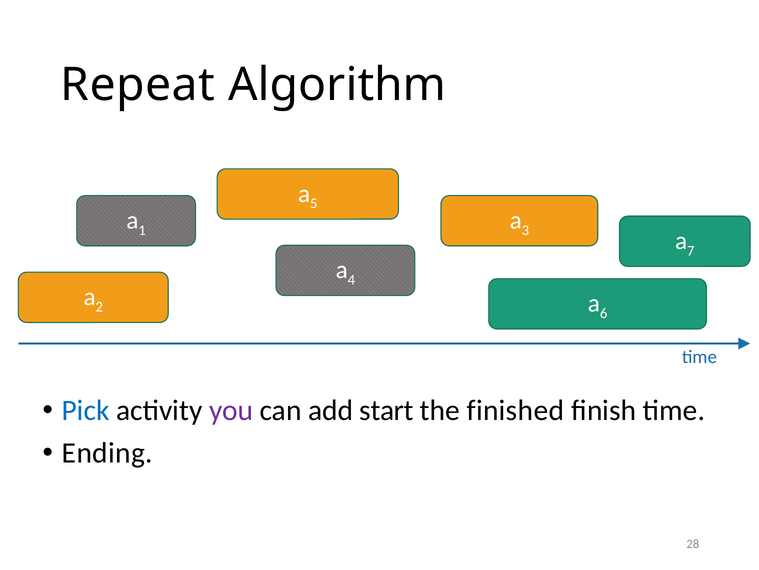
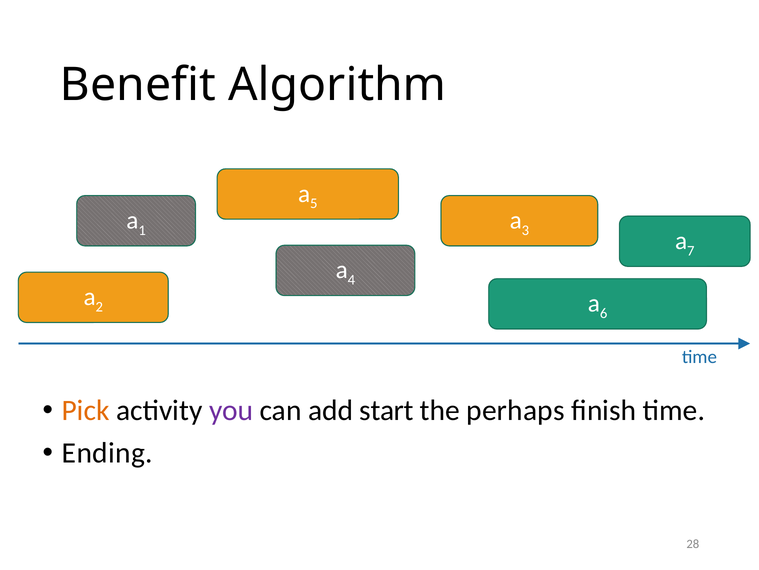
Repeat: Repeat -> Benefit (138, 85)
Pick colour: blue -> orange (86, 410)
finished: finished -> perhaps (515, 410)
